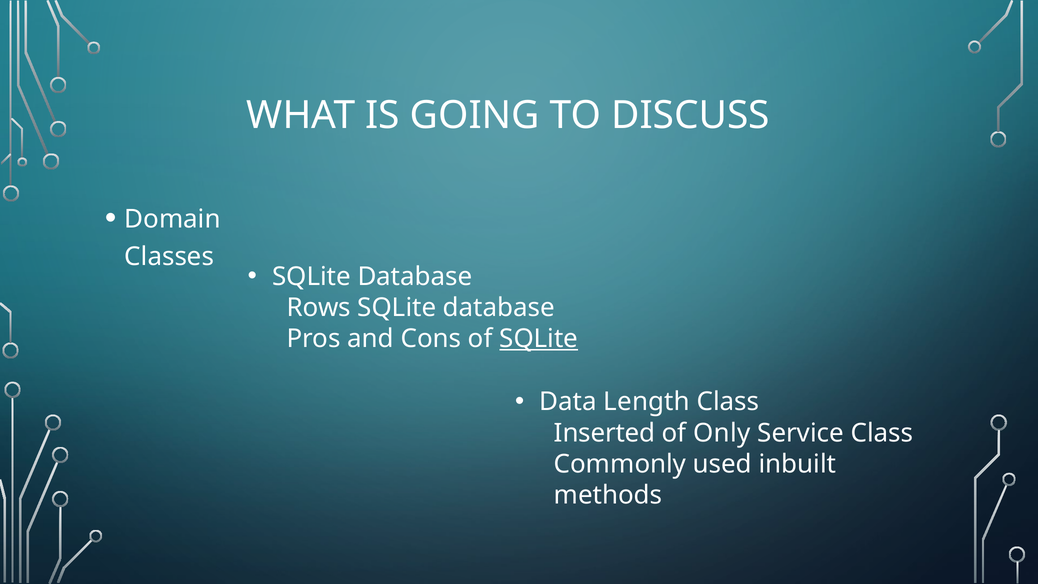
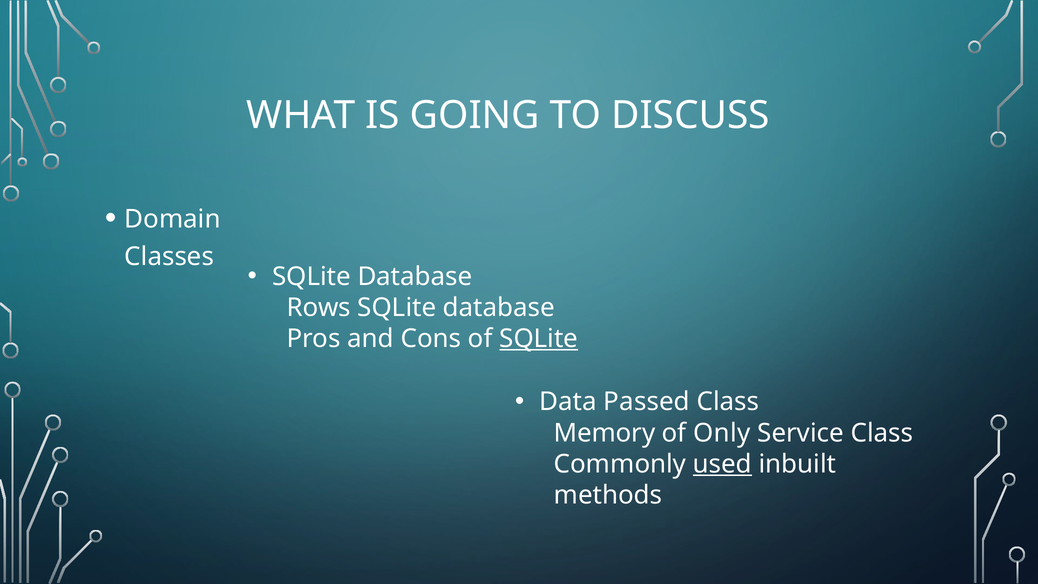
Length: Length -> Passed (647, 402)
Inserted: Inserted -> Memory (605, 433)
used underline: none -> present (722, 464)
